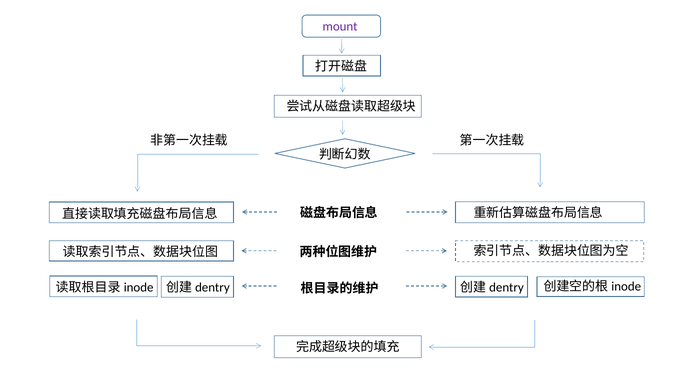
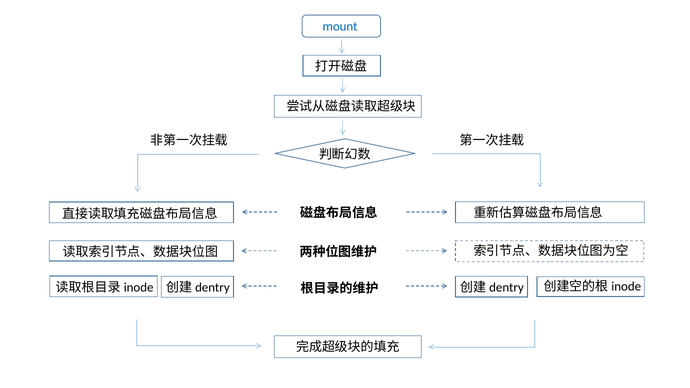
mount colour: purple -> blue (340, 26)
